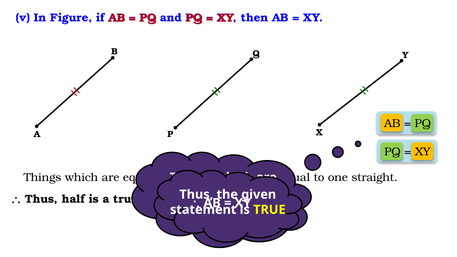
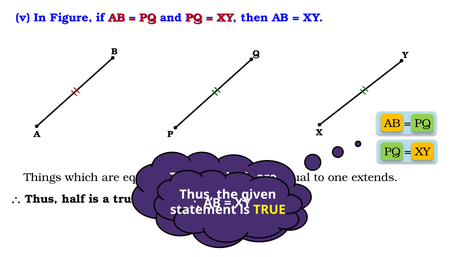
straight: straight -> extends (375, 178)
